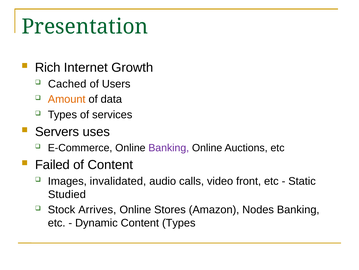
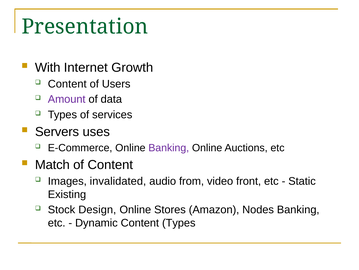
Rich: Rich -> With (48, 67)
Cached: Cached -> Content (67, 84)
Amount colour: orange -> purple (67, 99)
Failed: Failed -> Match (52, 164)
calls: calls -> from (192, 181)
Studied: Studied -> Existing (67, 194)
Arrives: Arrives -> Design (97, 209)
